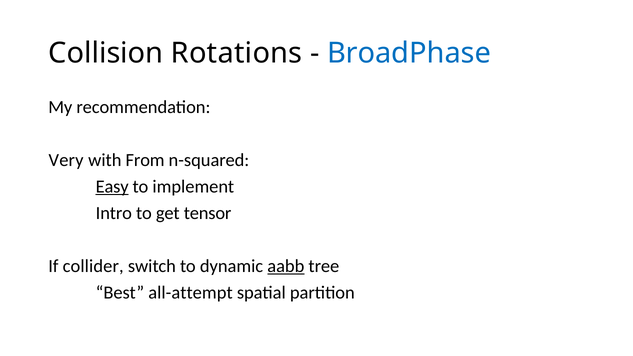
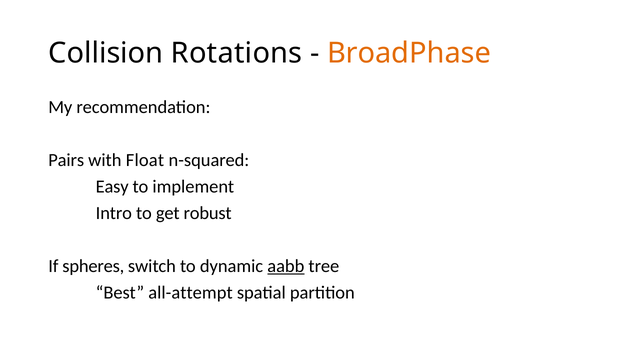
BroadPhase colour: blue -> orange (409, 53)
Very: Very -> Pairs (66, 160)
From: From -> Float (145, 160)
Easy underline: present -> none (112, 186)
tensor: tensor -> robust (208, 213)
collider: collider -> spheres (93, 266)
